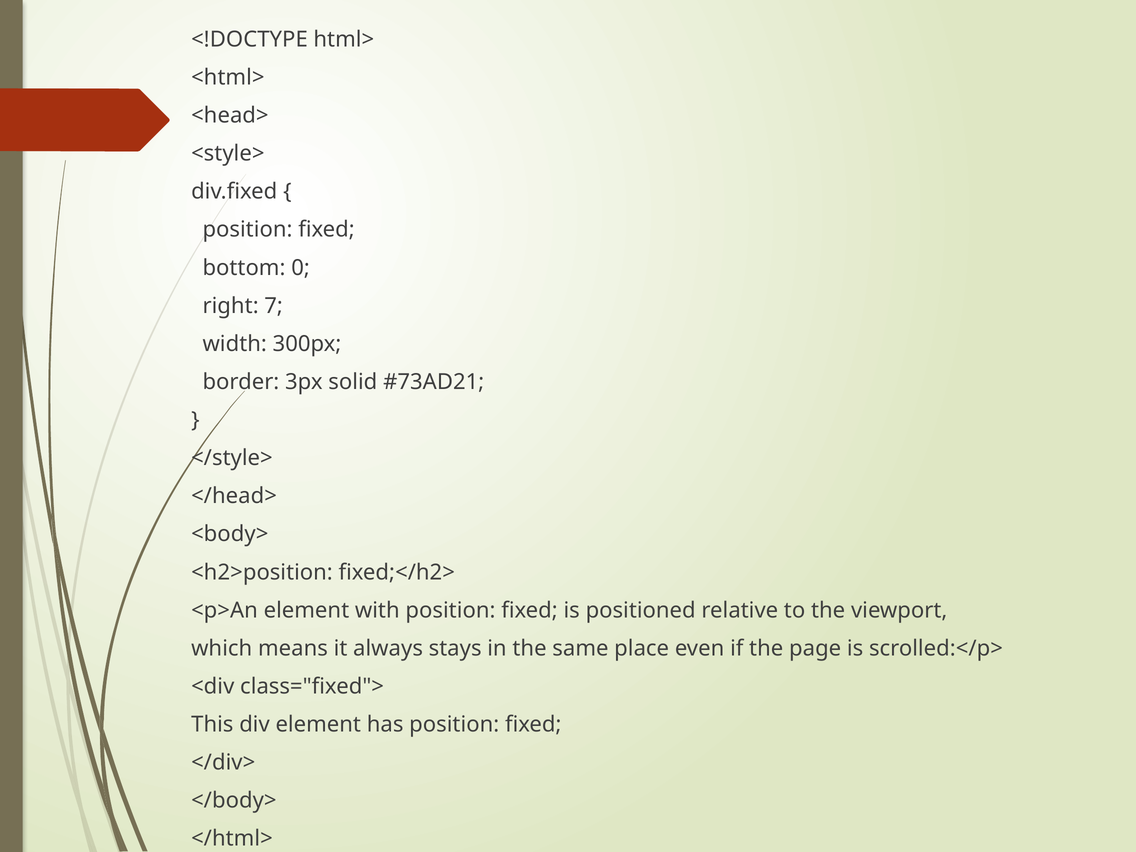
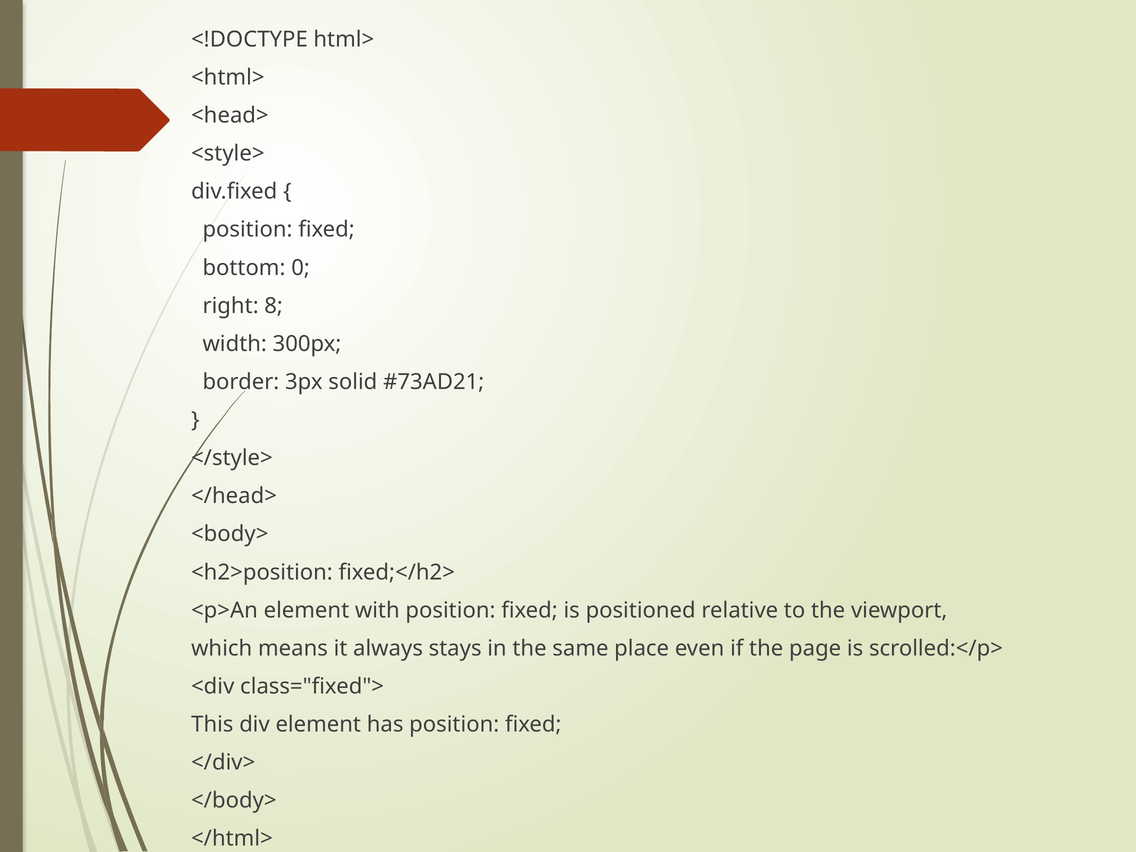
7: 7 -> 8 (274, 306)
